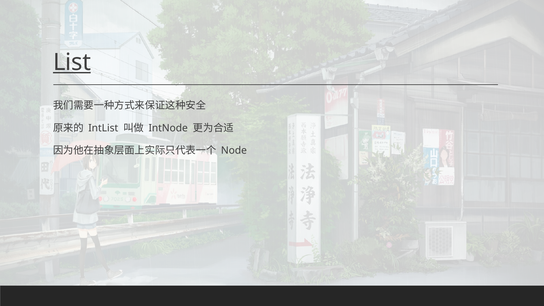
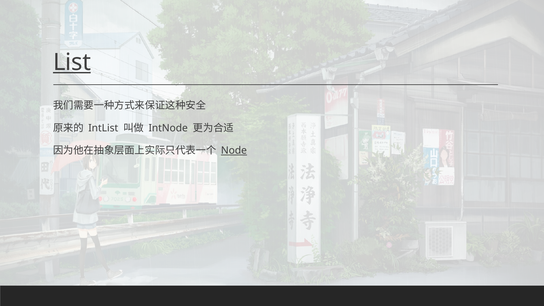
Node underline: none -> present (234, 151)
